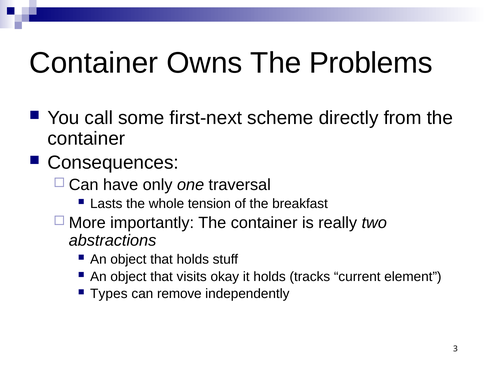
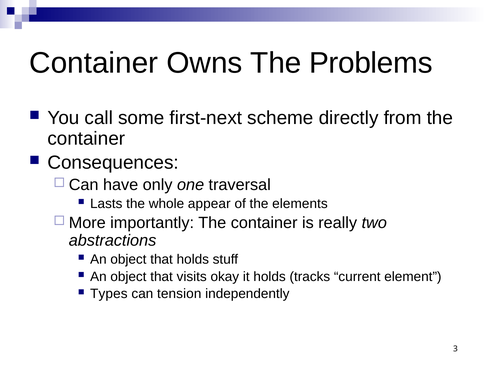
tension: tension -> appear (209, 204)
breakfast: breakfast -> elements (300, 204)
remove: remove -> tension (179, 294)
